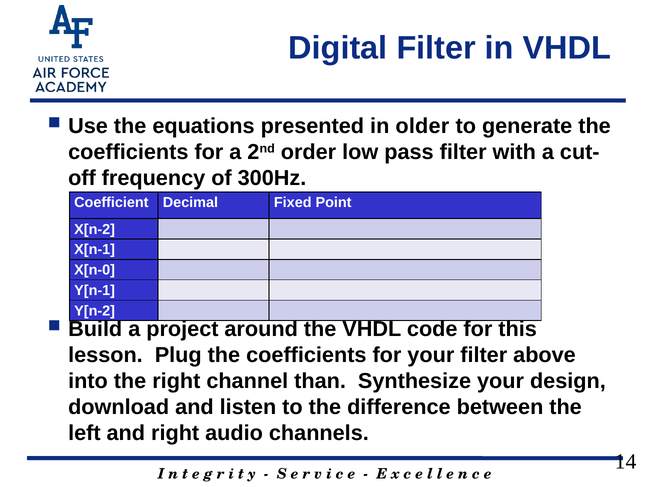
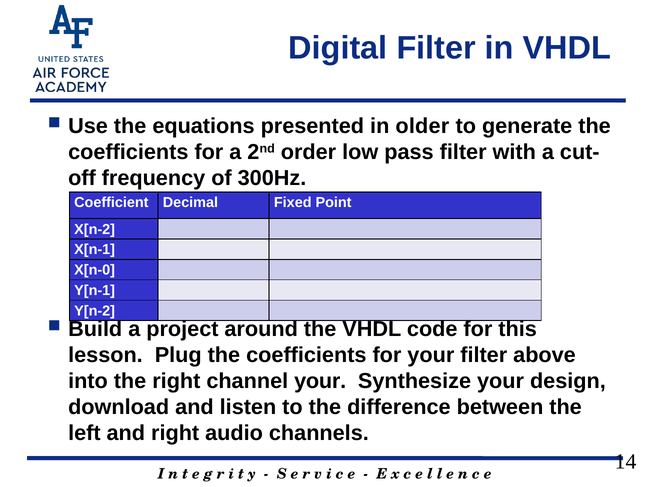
channel than: than -> your (320, 382)
